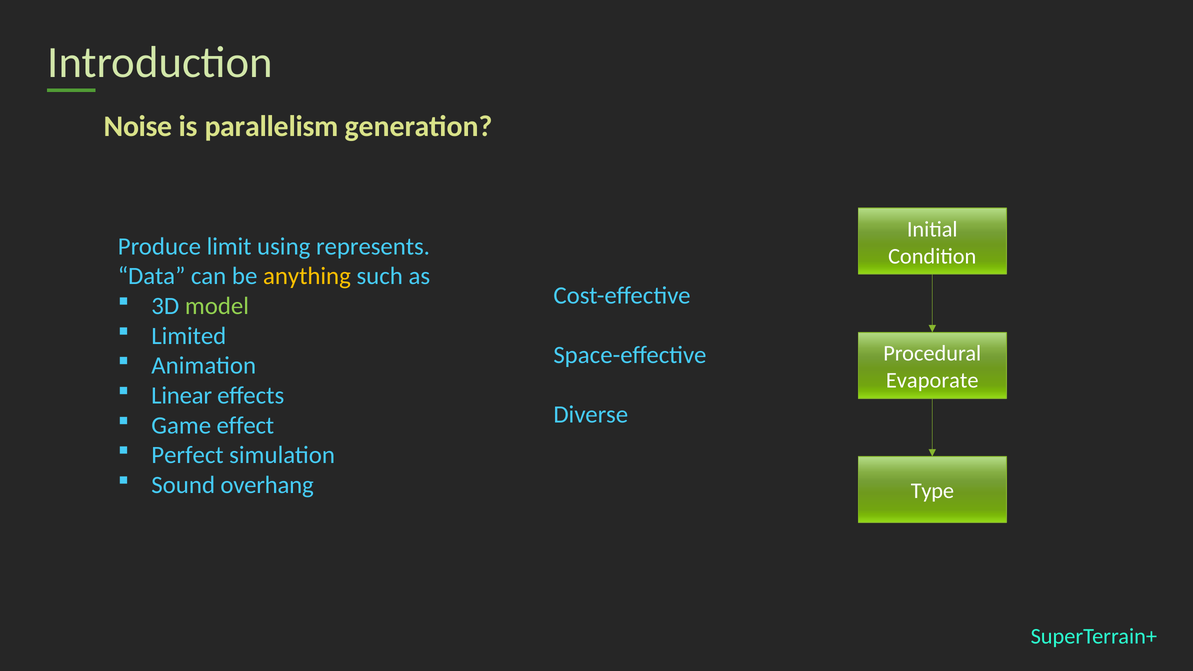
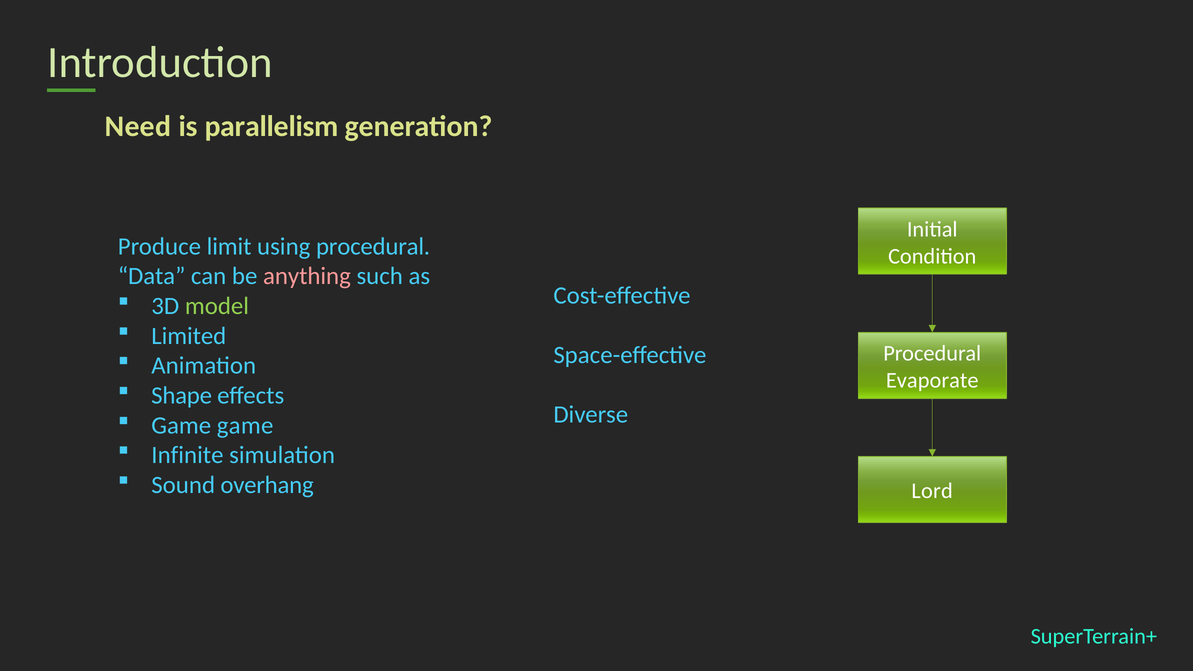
Noise: Noise -> Need (138, 126)
using represents: represents -> procedural (373, 246)
anything colour: yellow -> pink (307, 276)
Linear: Linear -> Shape (182, 396)
Game effect: effect -> game (245, 425)
Perfect: Perfect -> Infinite (187, 455)
Type: Type -> Lord (932, 491)
